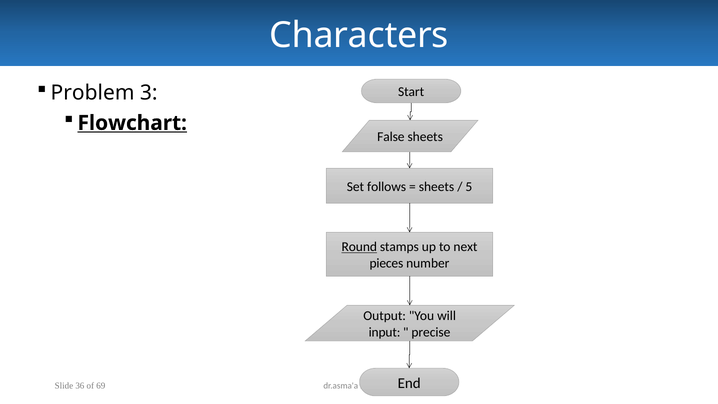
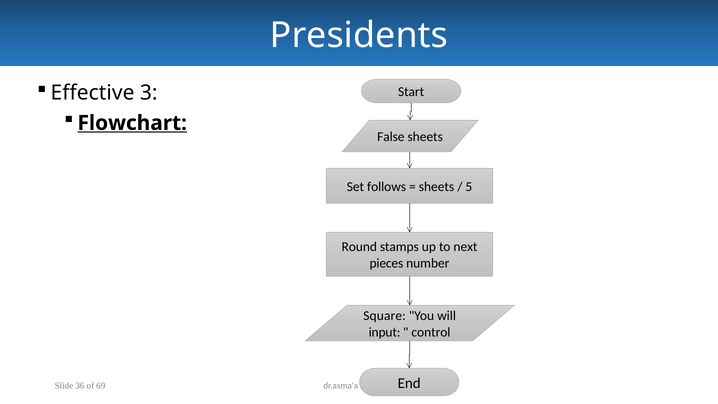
Characters: Characters -> Presidents (359, 36)
Problem: Problem -> Effective (92, 93)
Round underline: present -> none (359, 247)
Output: Output -> Square (385, 316)
precise: precise -> control (431, 332)
